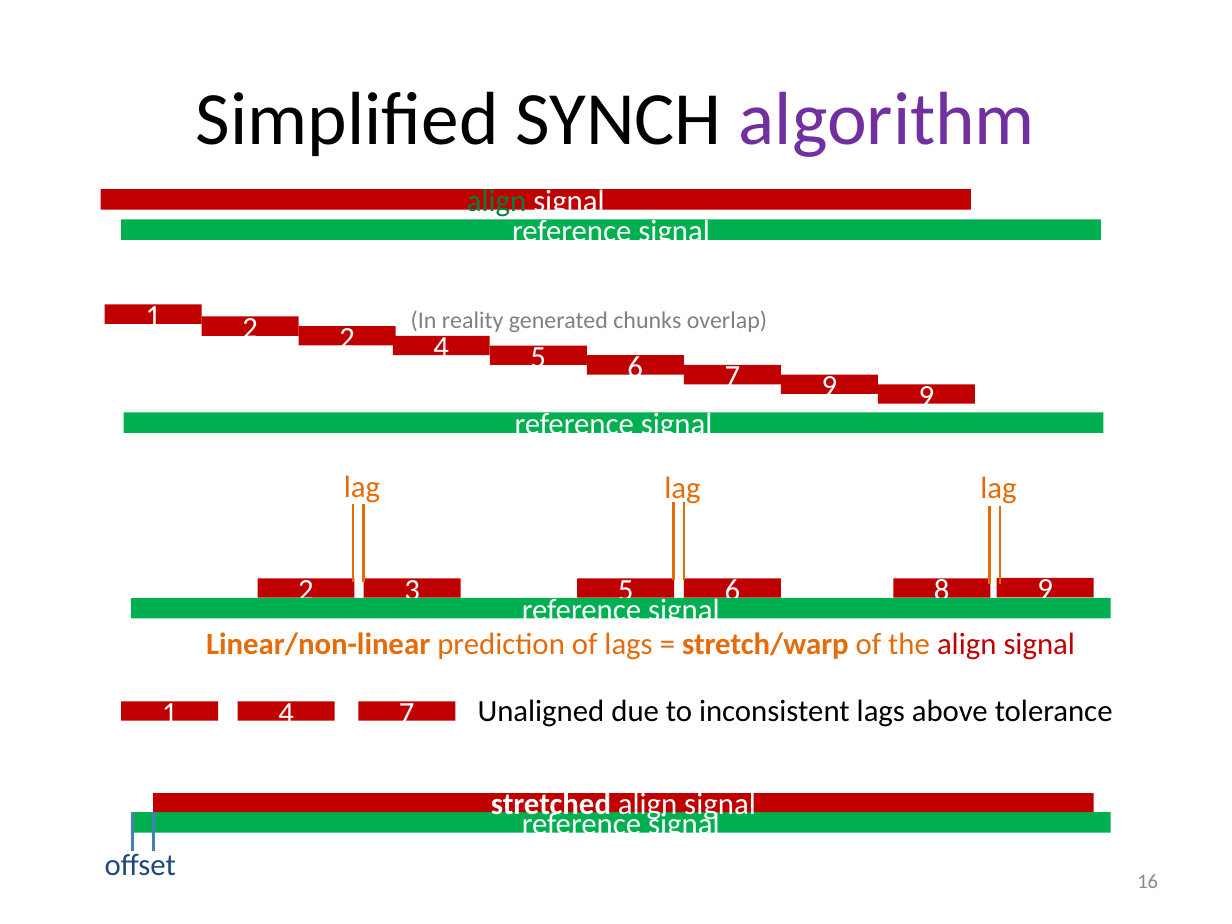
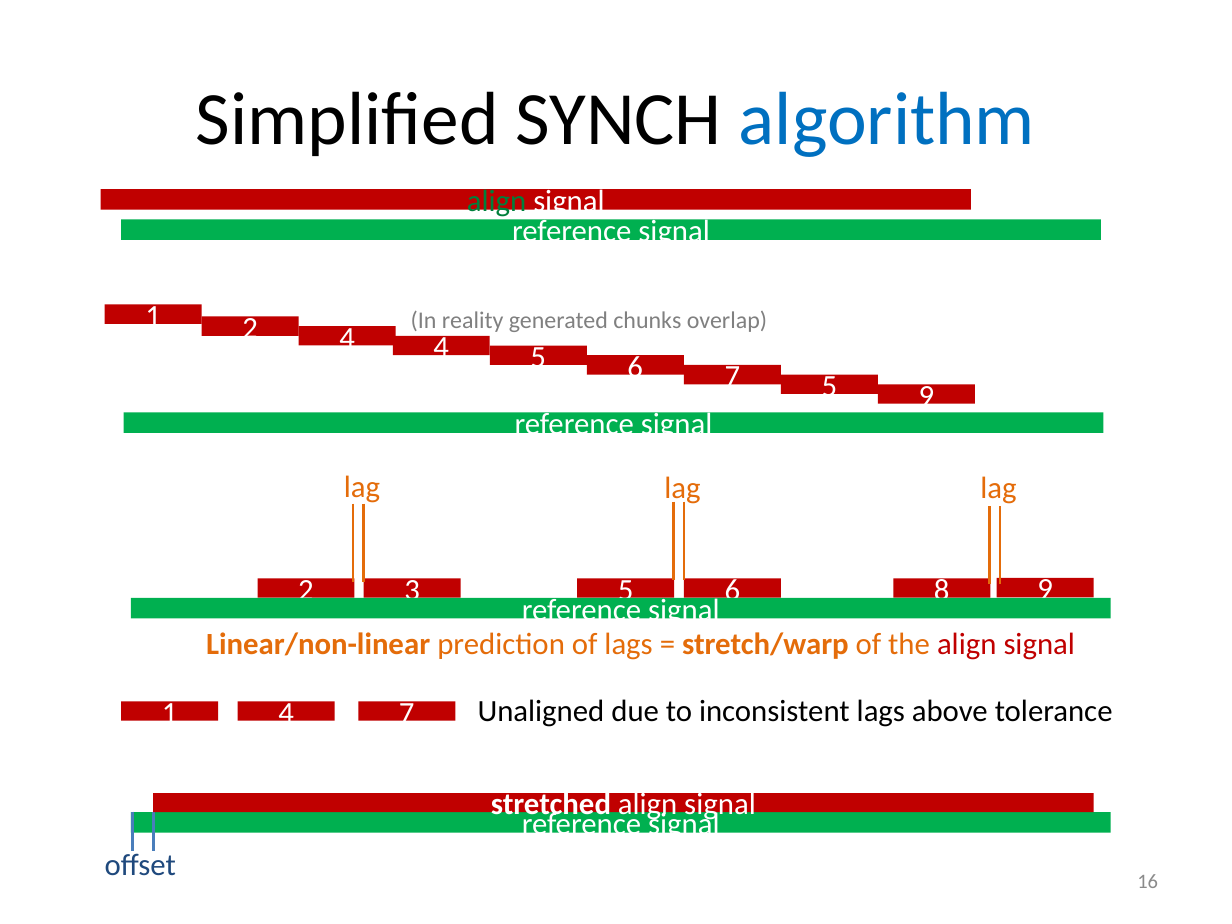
algorithm colour: purple -> blue (887, 119)
2 2: 2 -> 4 (347, 338)
7 9: 9 -> 5 (829, 387)
